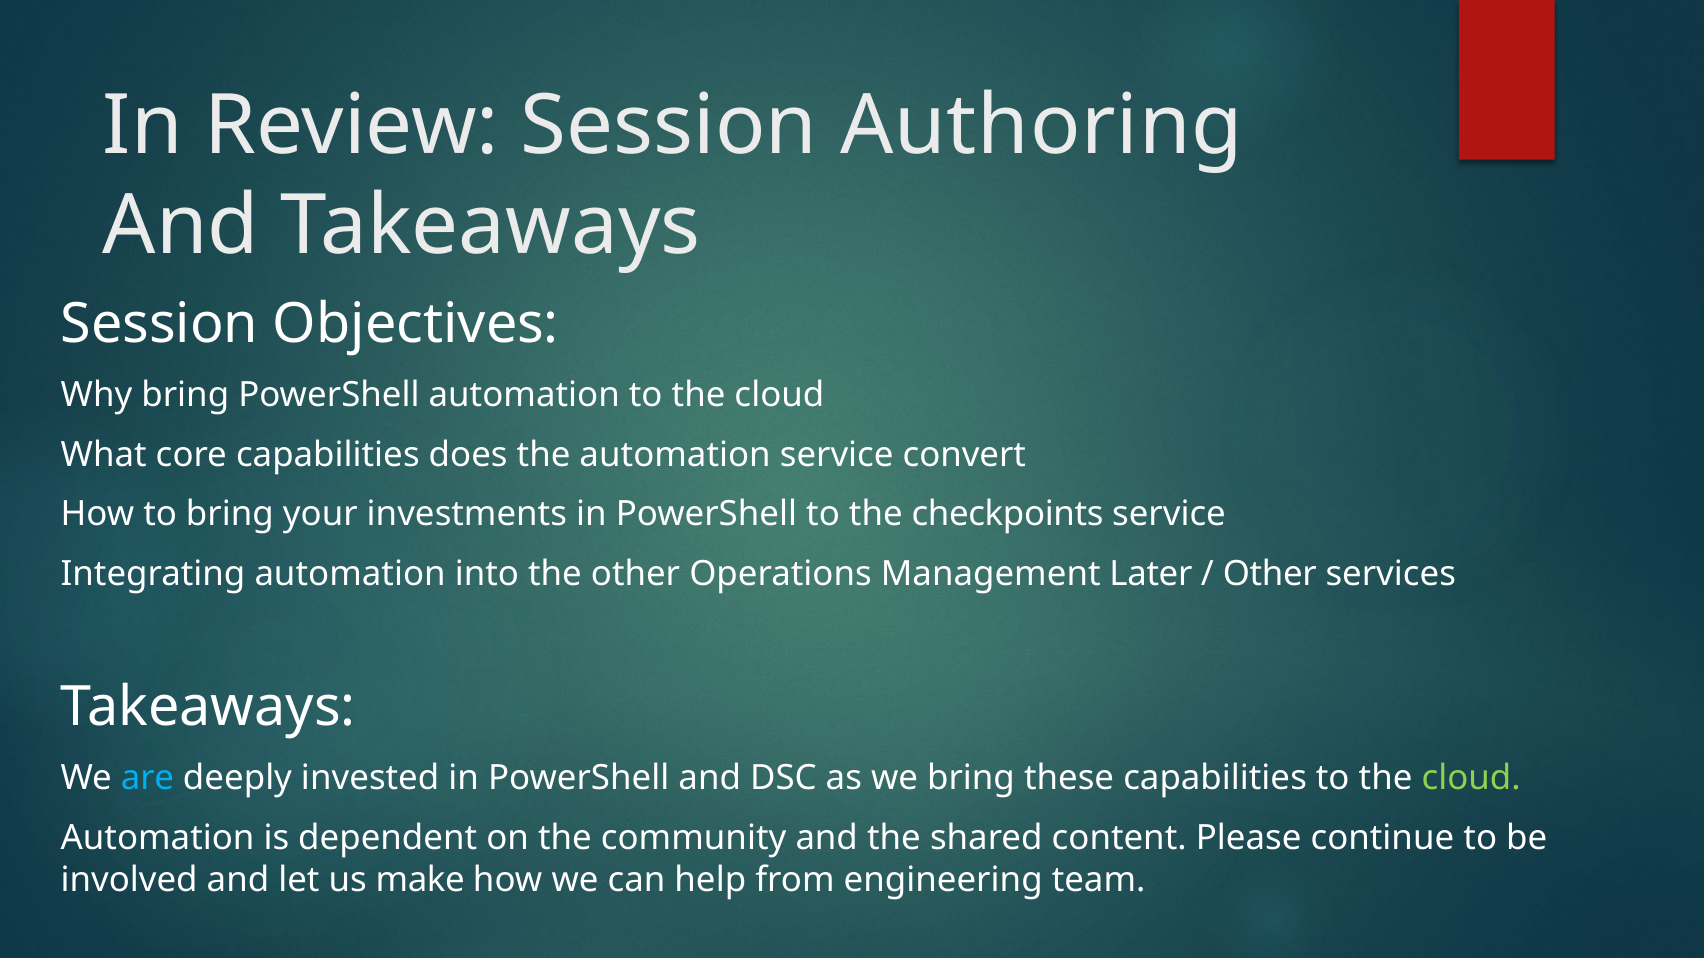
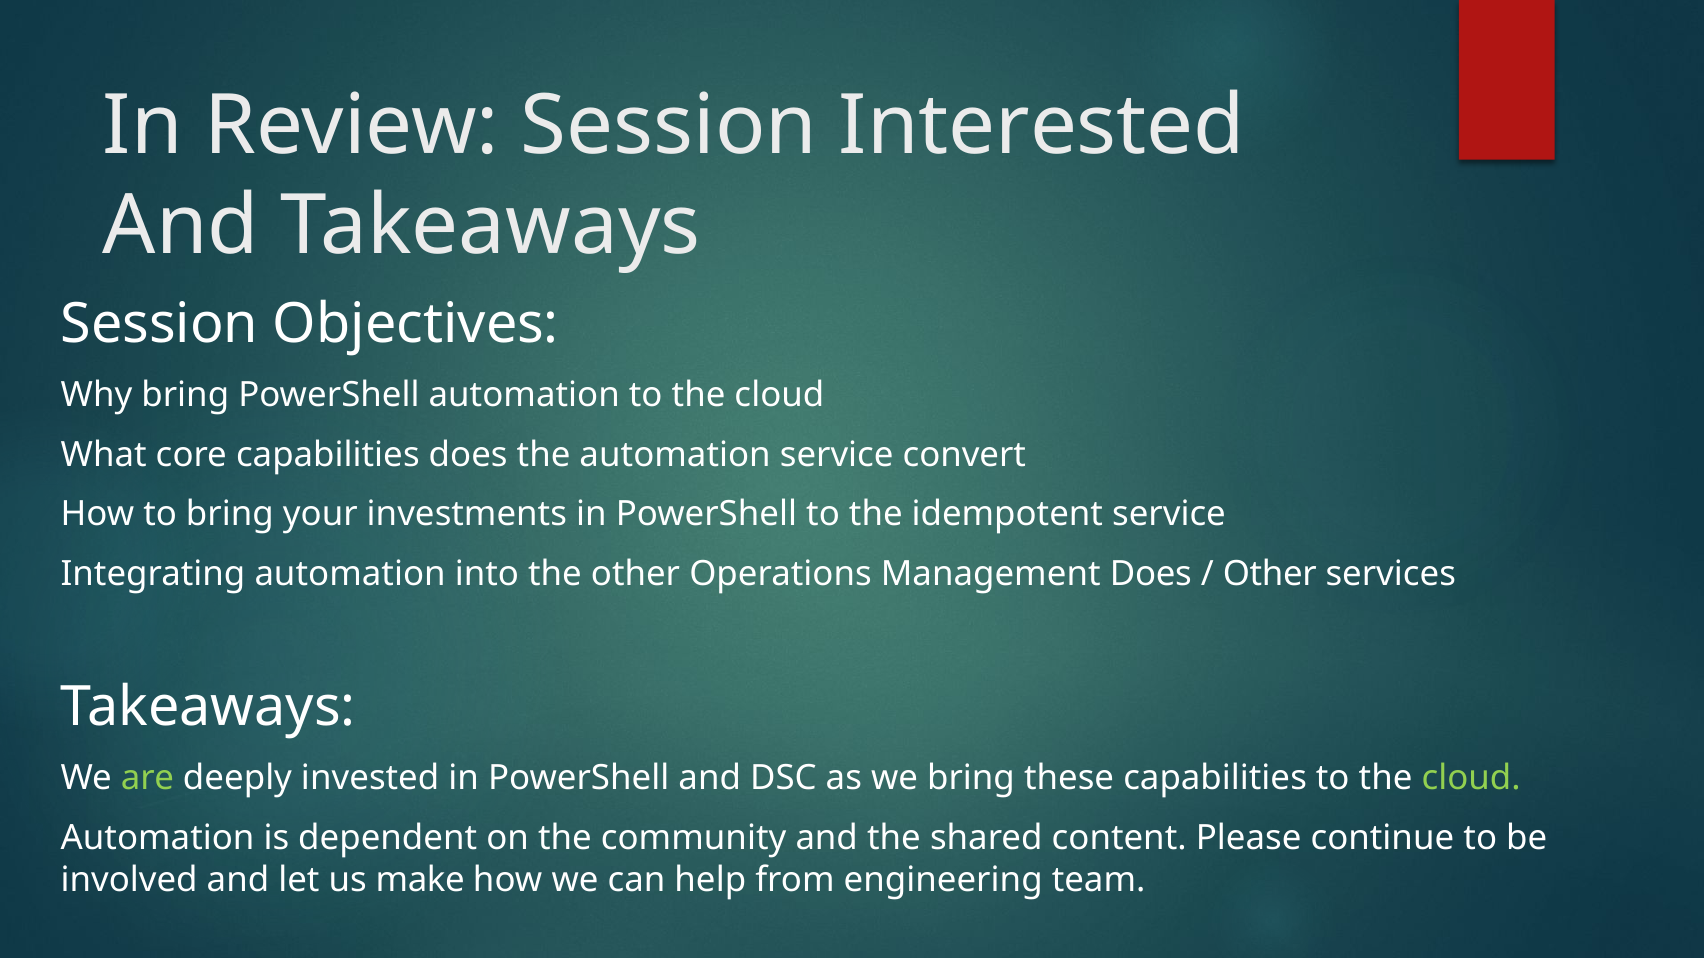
Authoring: Authoring -> Interested (1042, 125)
checkpoints: checkpoints -> idempotent (1007, 514)
Management Later: Later -> Does (1151, 574)
are colour: light blue -> light green (148, 778)
